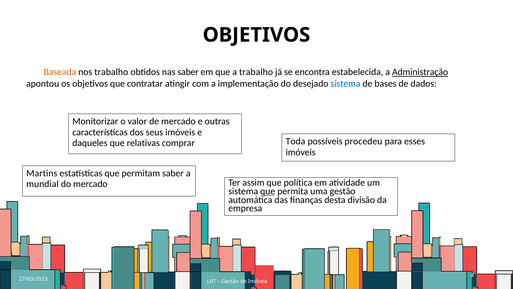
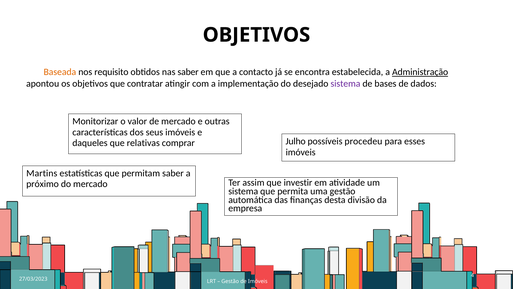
nos trabalho: trabalho -> requisito (111, 72)
a trabalho: trabalho -> contacto (256, 72)
sistema colour: blue -> purple (345, 84)
Toda: Toda -> Julho (296, 141)
política: política -> investir (298, 182)
mundial: mundial -> próximo (43, 184)
que underline: present -> none (268, 191)
